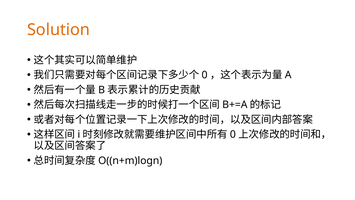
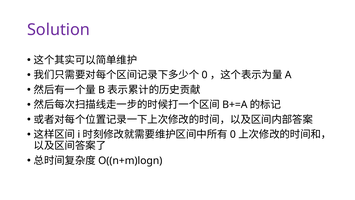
Solution colour: orange -> purple (59, 30)
